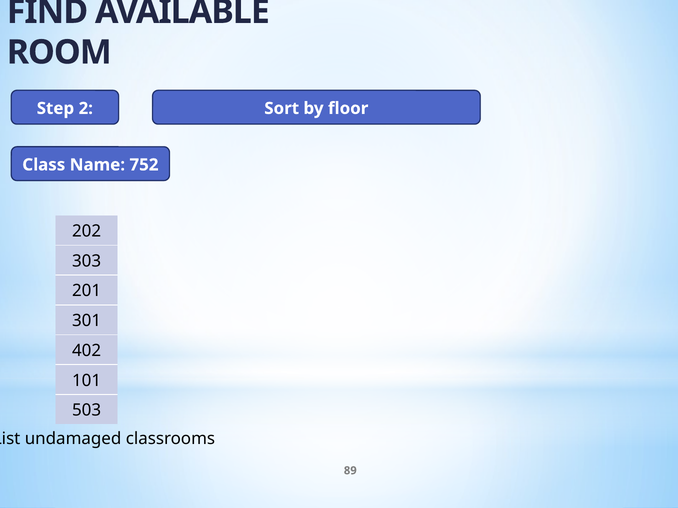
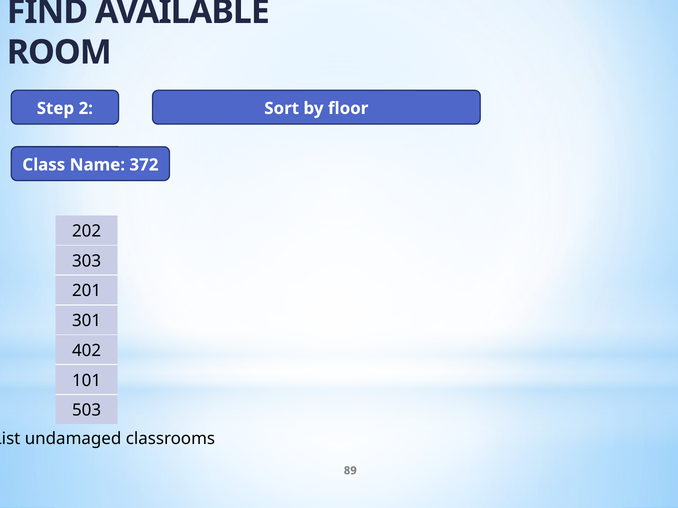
752: 752 -> 372 (144, 165)
